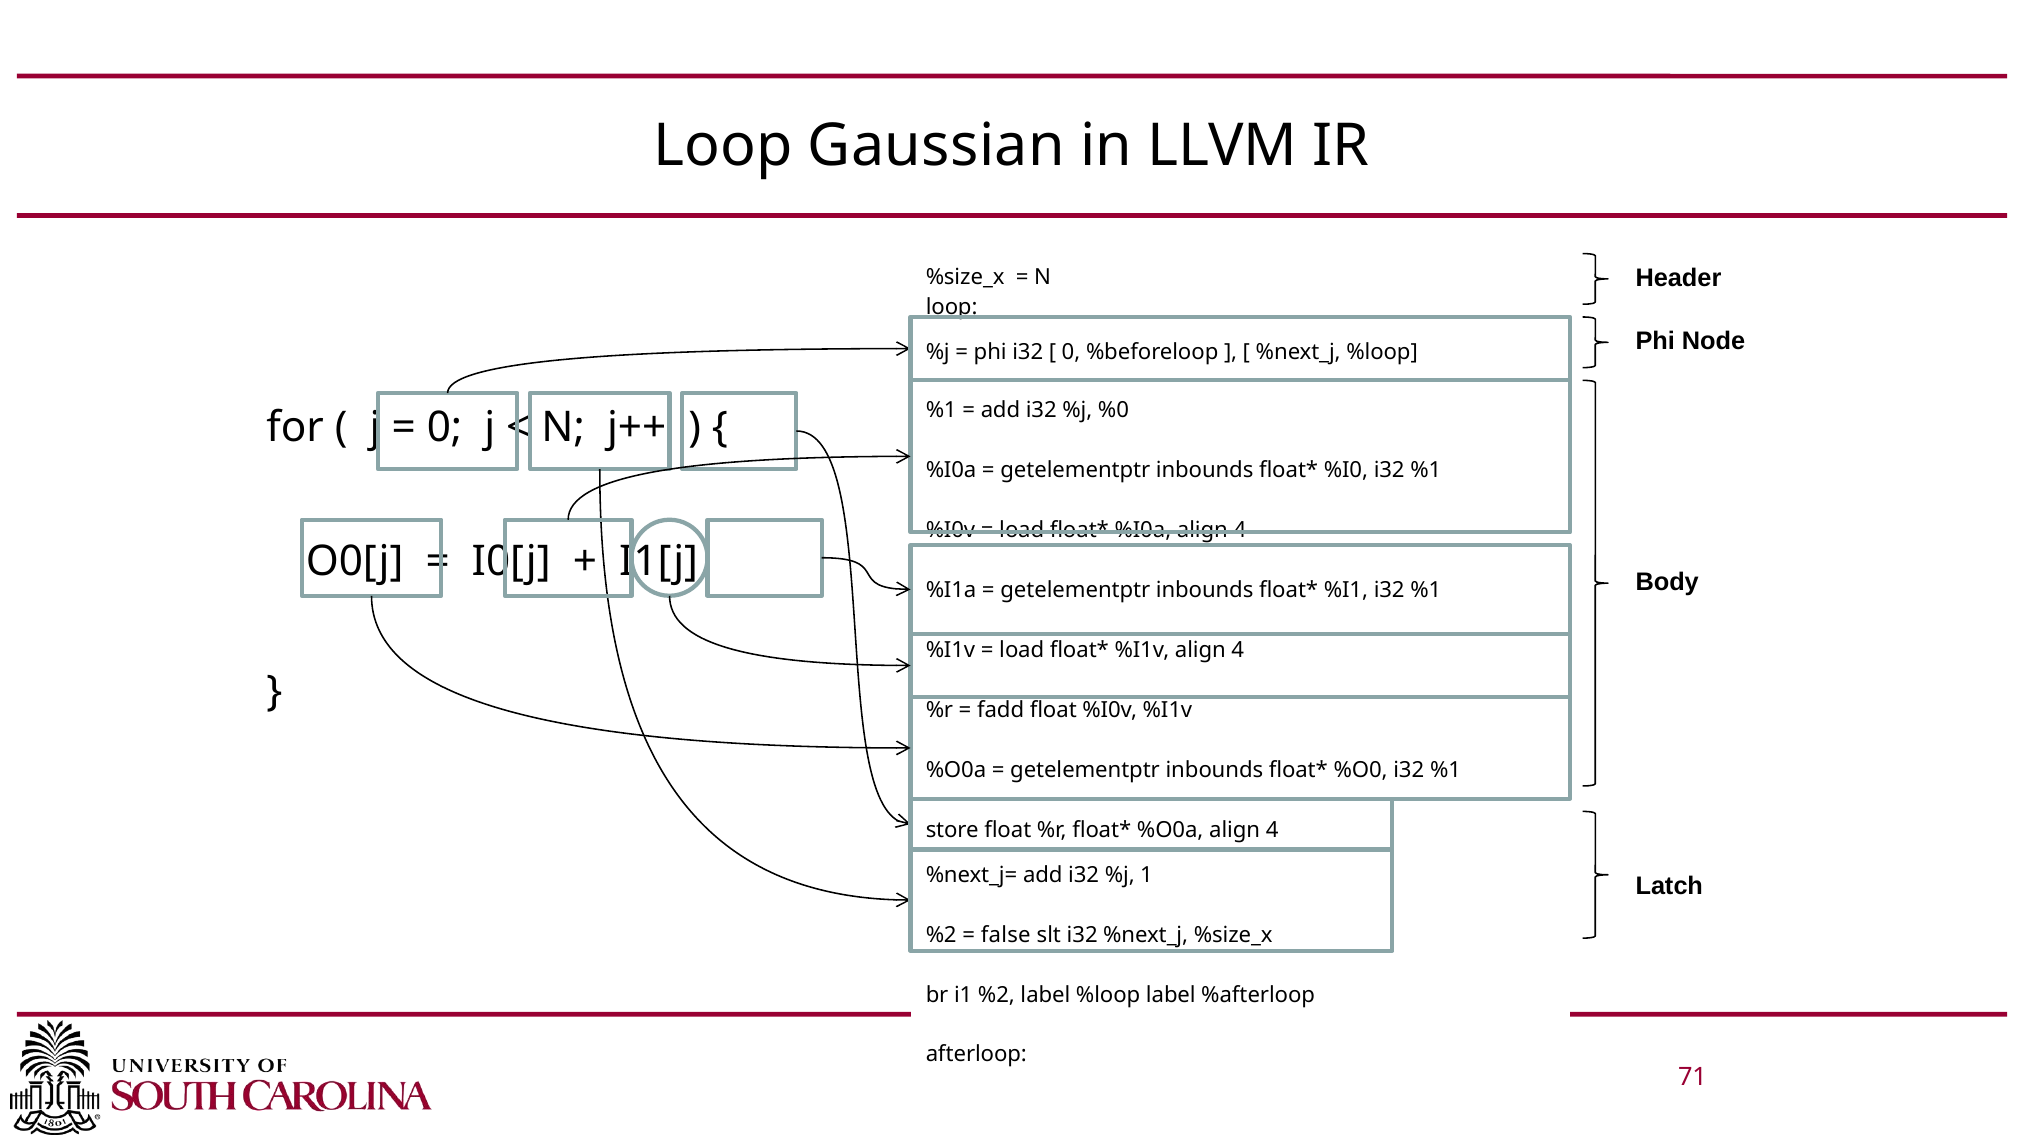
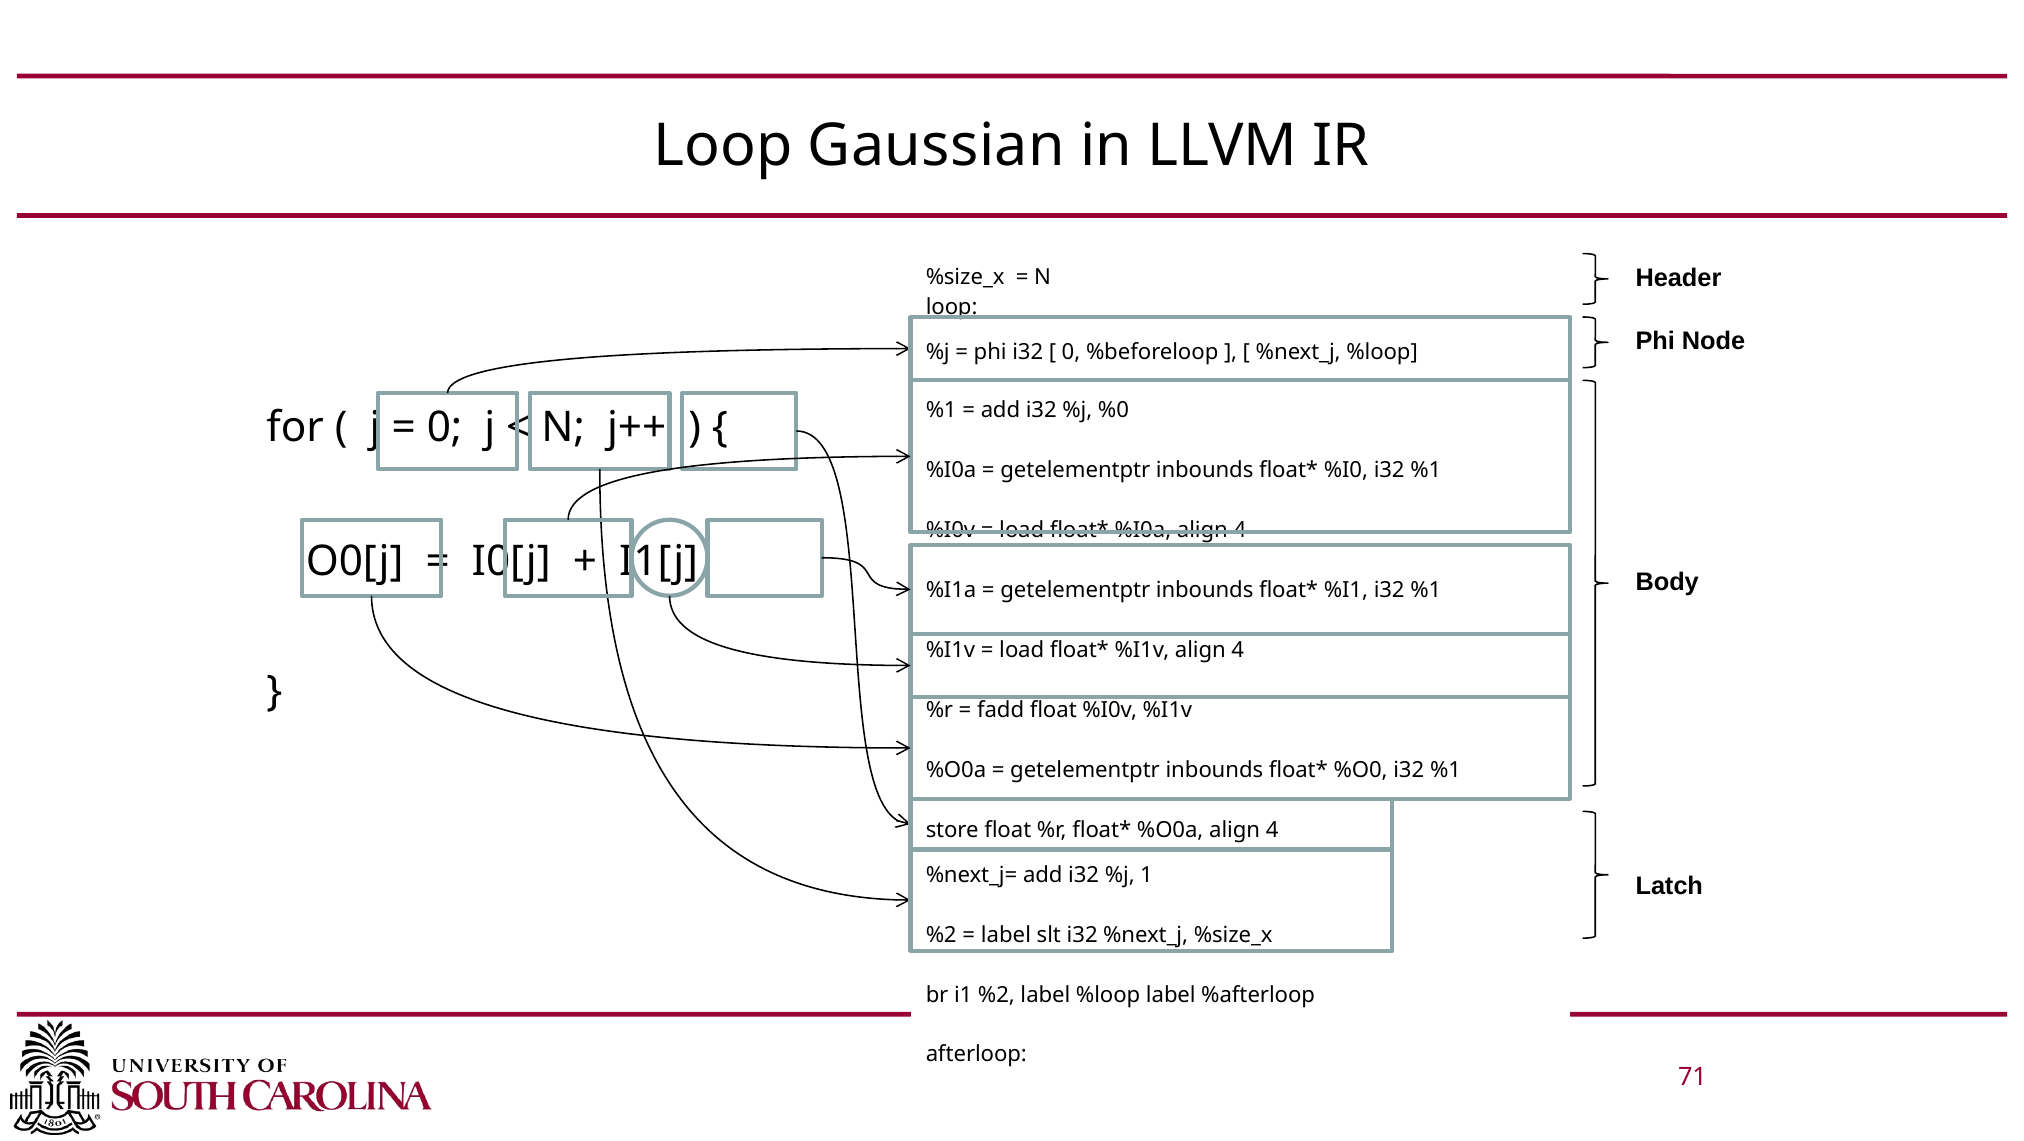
false: false -> label (1006, 935)
